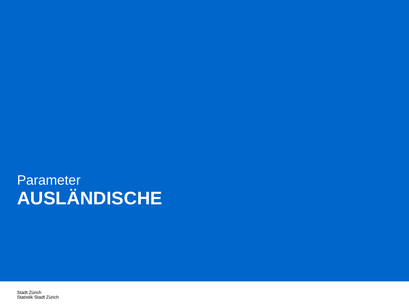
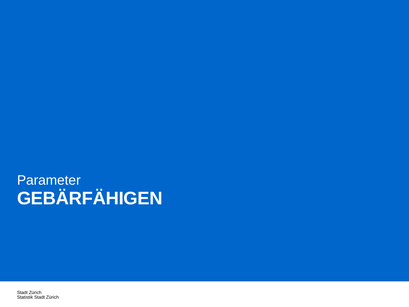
AUSLÄNDISCHE: AUSLÄNDISCHE -> GEBÄRFÄHIGEN (90, 198)
